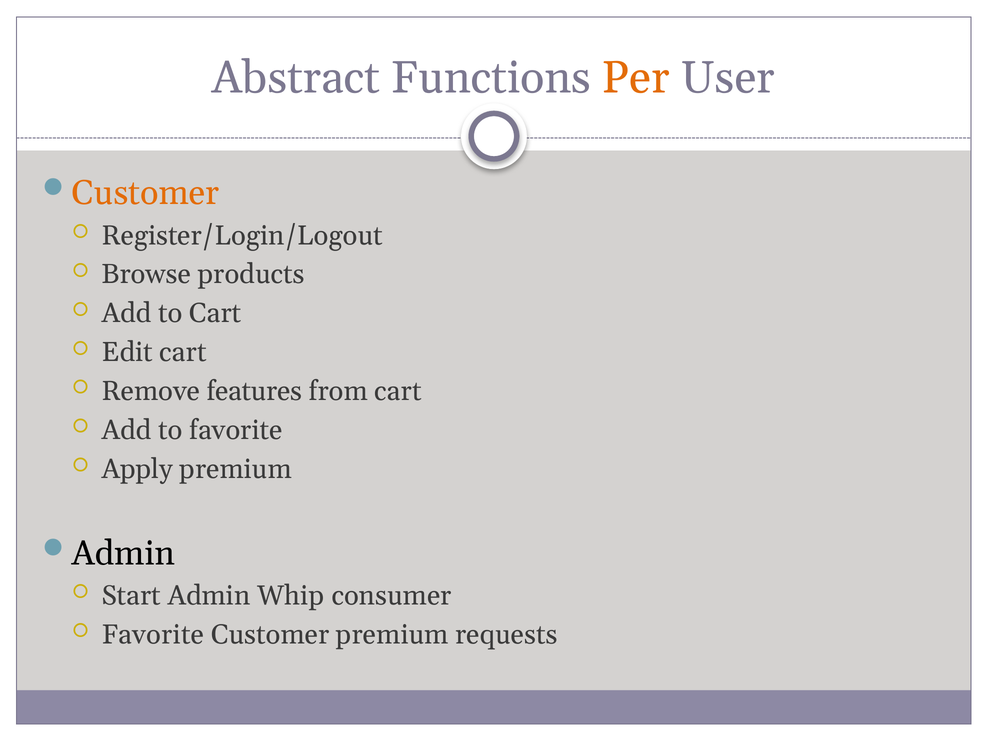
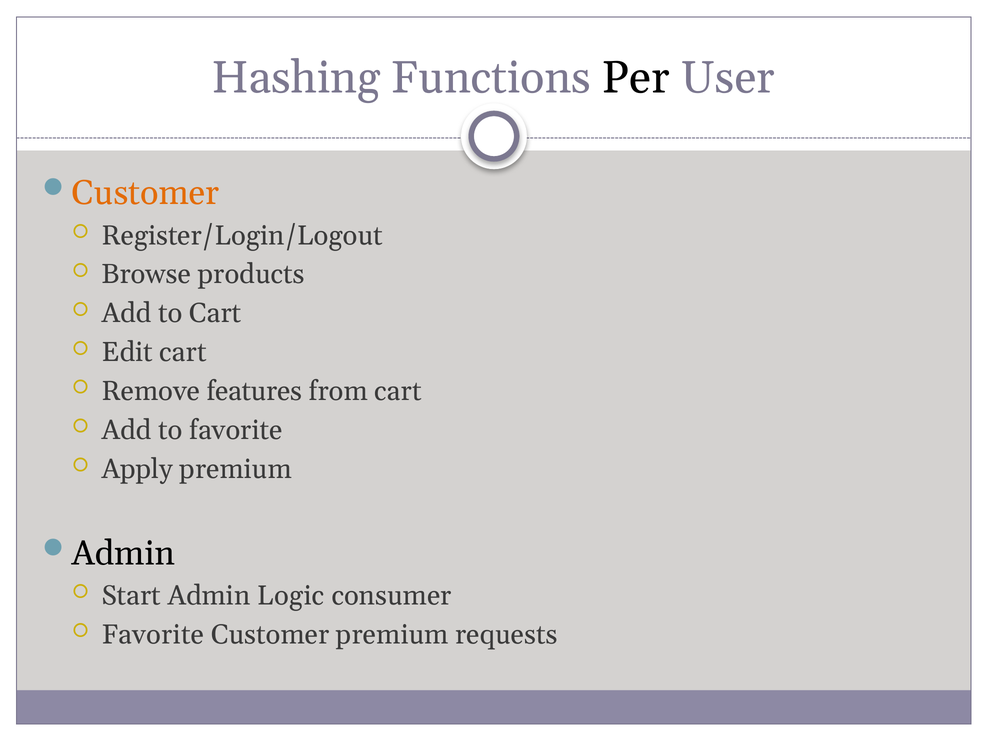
Abstract: Abstract -> Hashing (296, 78)
Per colour: orange -> black (636, 78)
Whip: Whip -> Logic (291, 596)
